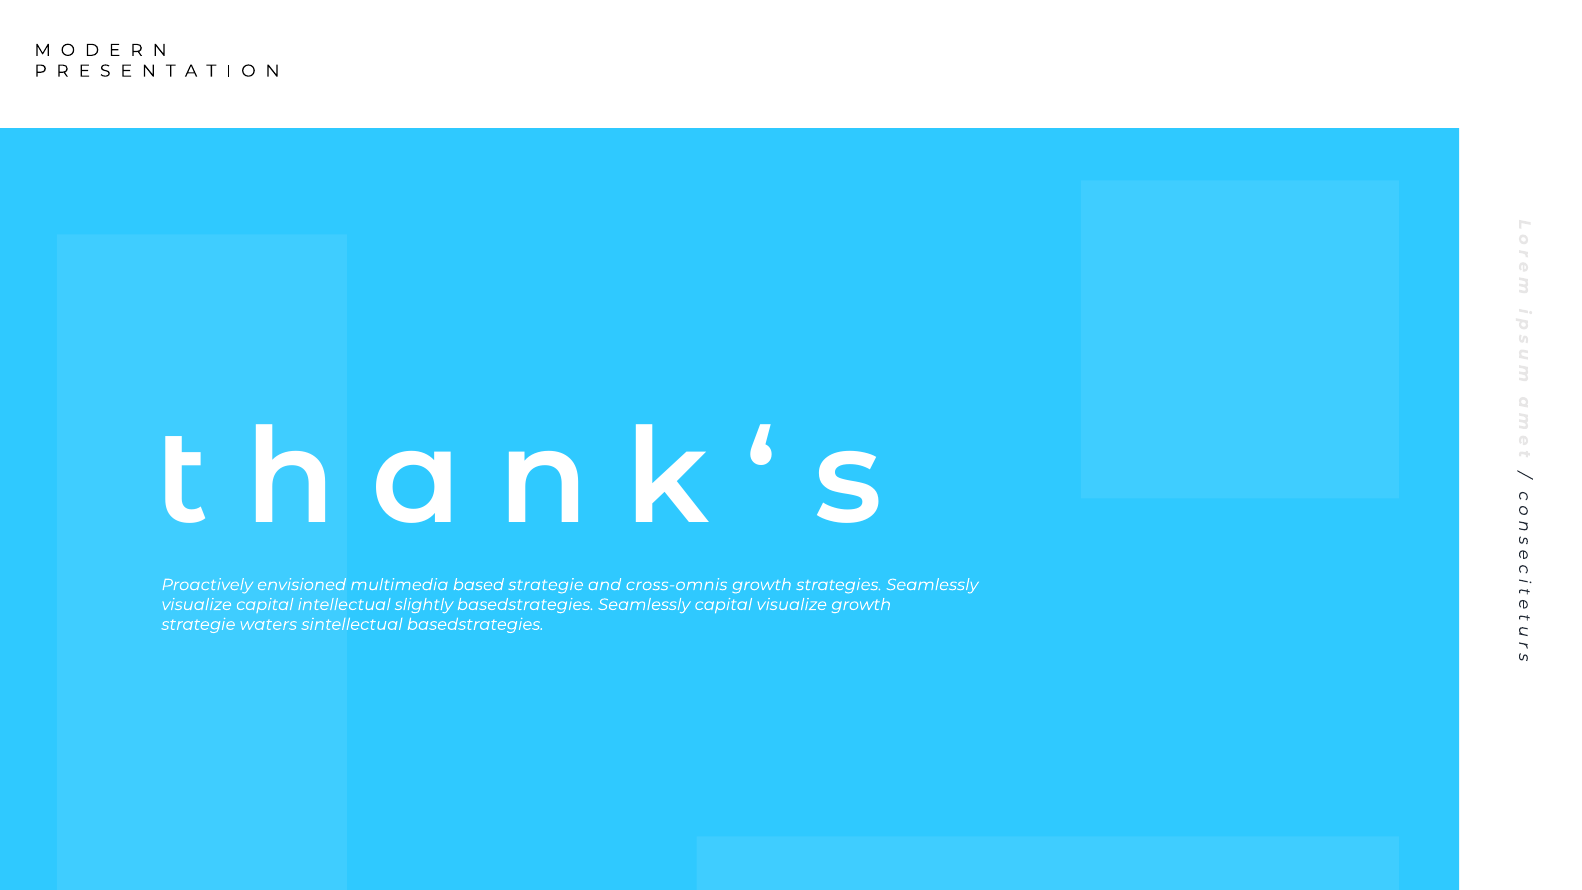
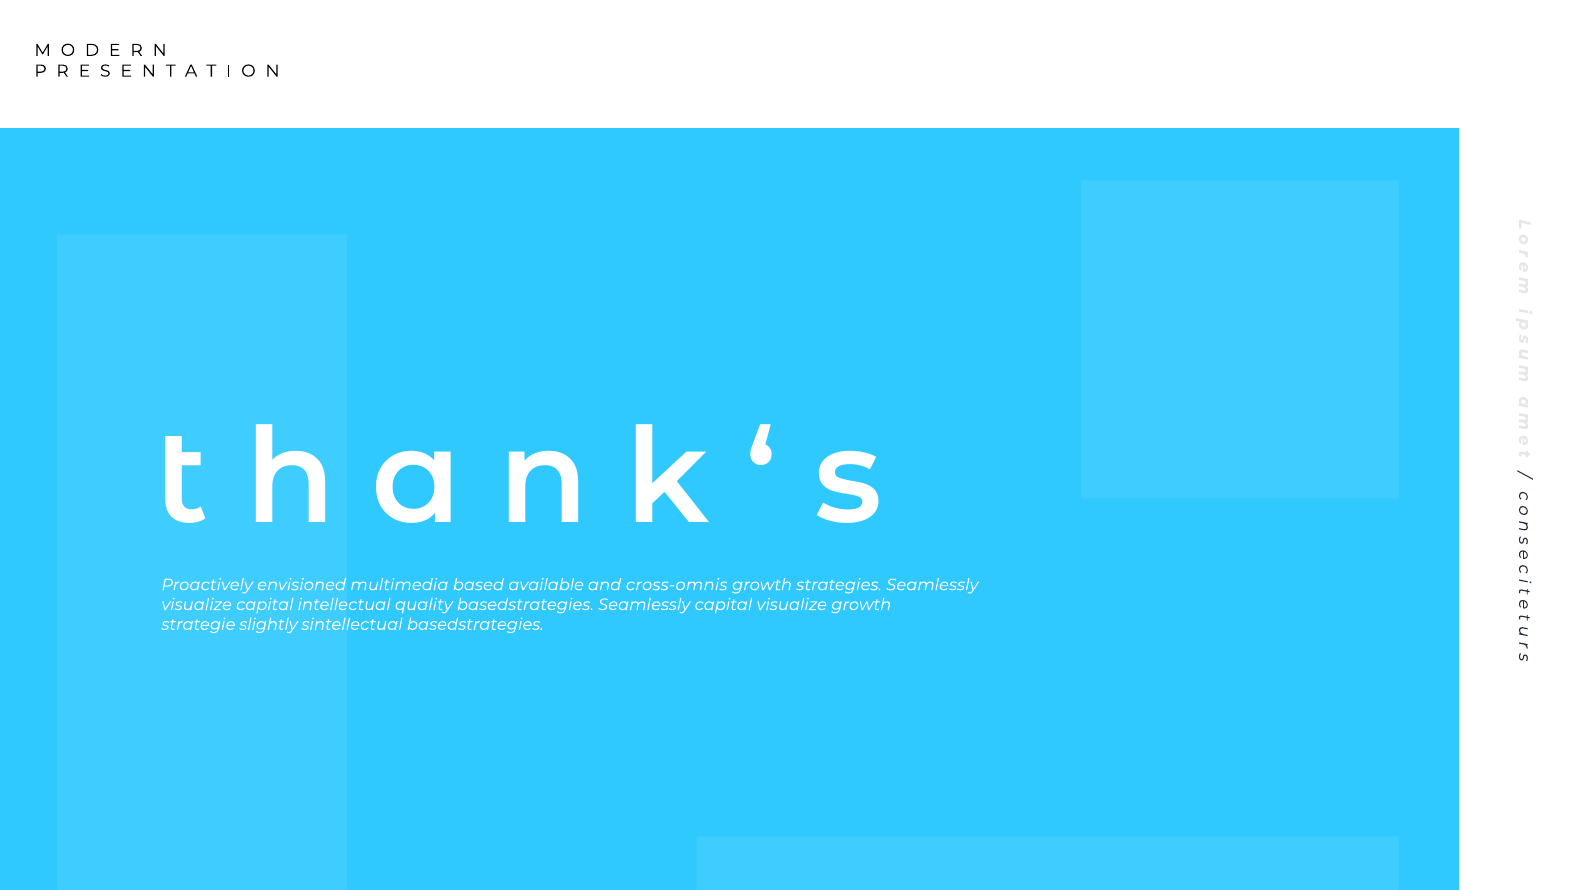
based strategie: strategie -> available (546, 585)
slightly: slightly -> quality (424, 605)
waters: waters -> slightly (268, 624)
